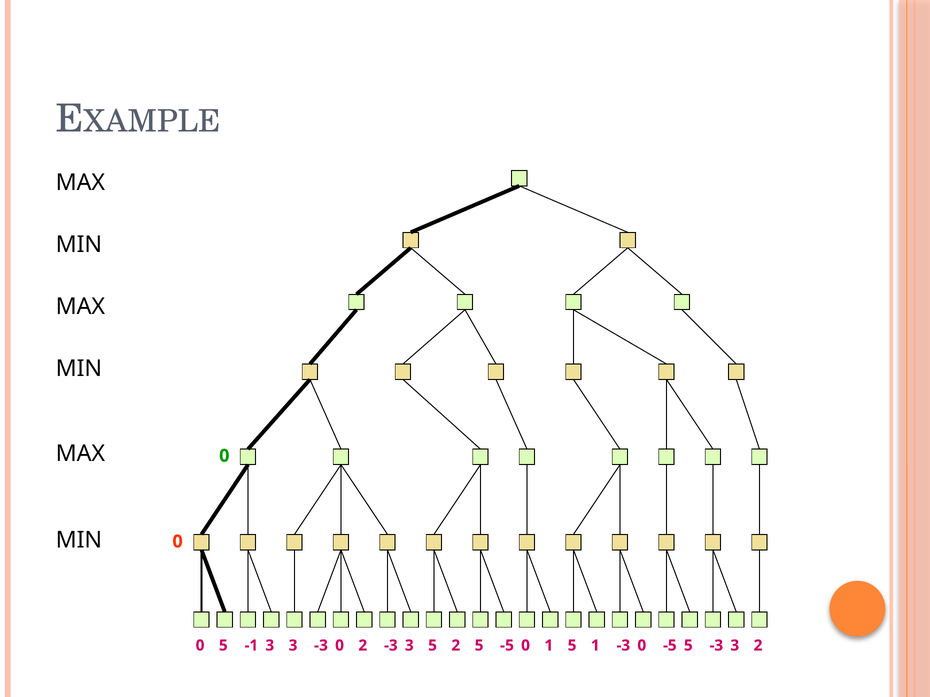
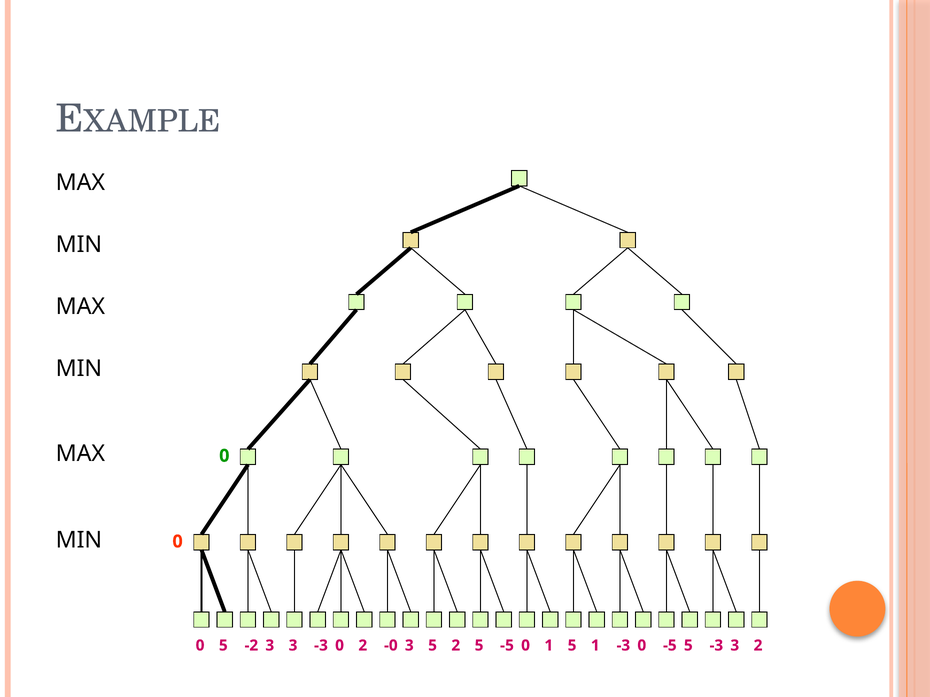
-1: -1 -> -2 (251, 646)
-3: -3 -> -0 (391, 646)
